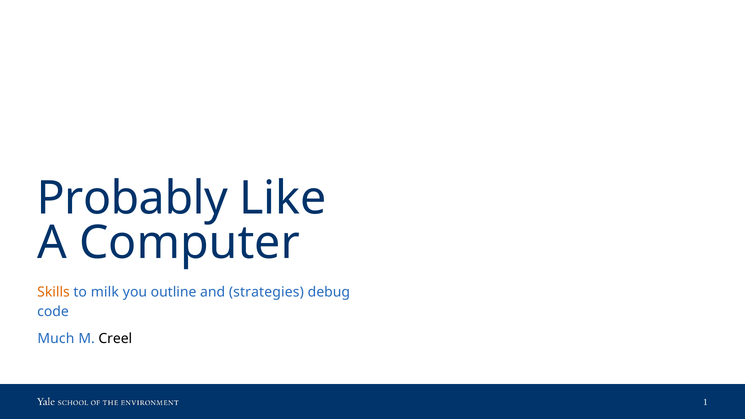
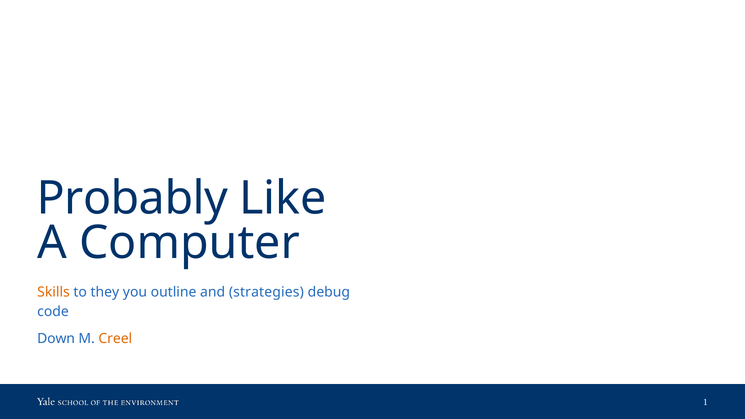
milk: milk -> they (105, 292)
Much: Much -> Down (56, 339)
Creel colour: black -> orange (115, 339)
